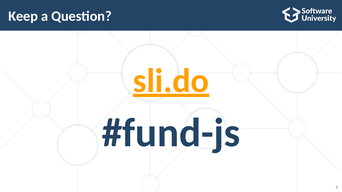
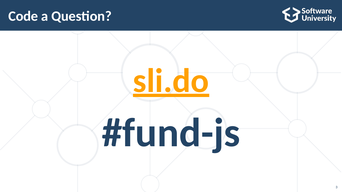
Keep: Keep -> Code (23, 16)
